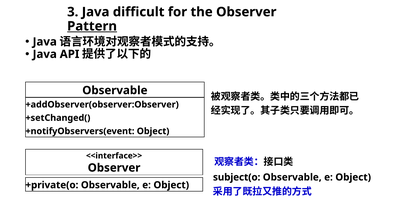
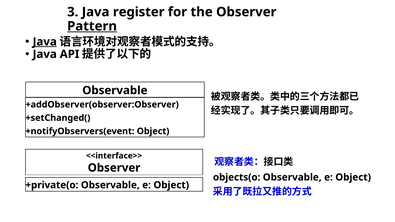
difficult: difficult -> register (139, 12)
Java underline: none -> present (45, 42)
subject(o: subject(o -> objects(o (237, 177)
